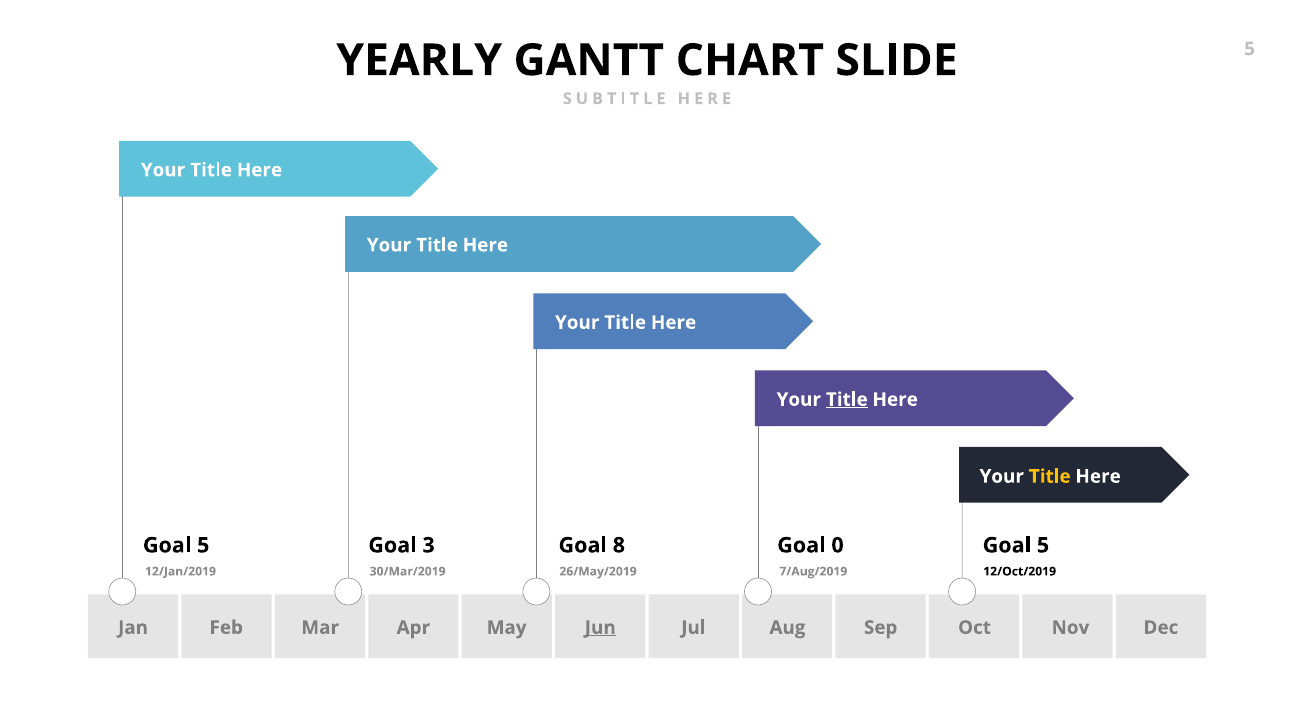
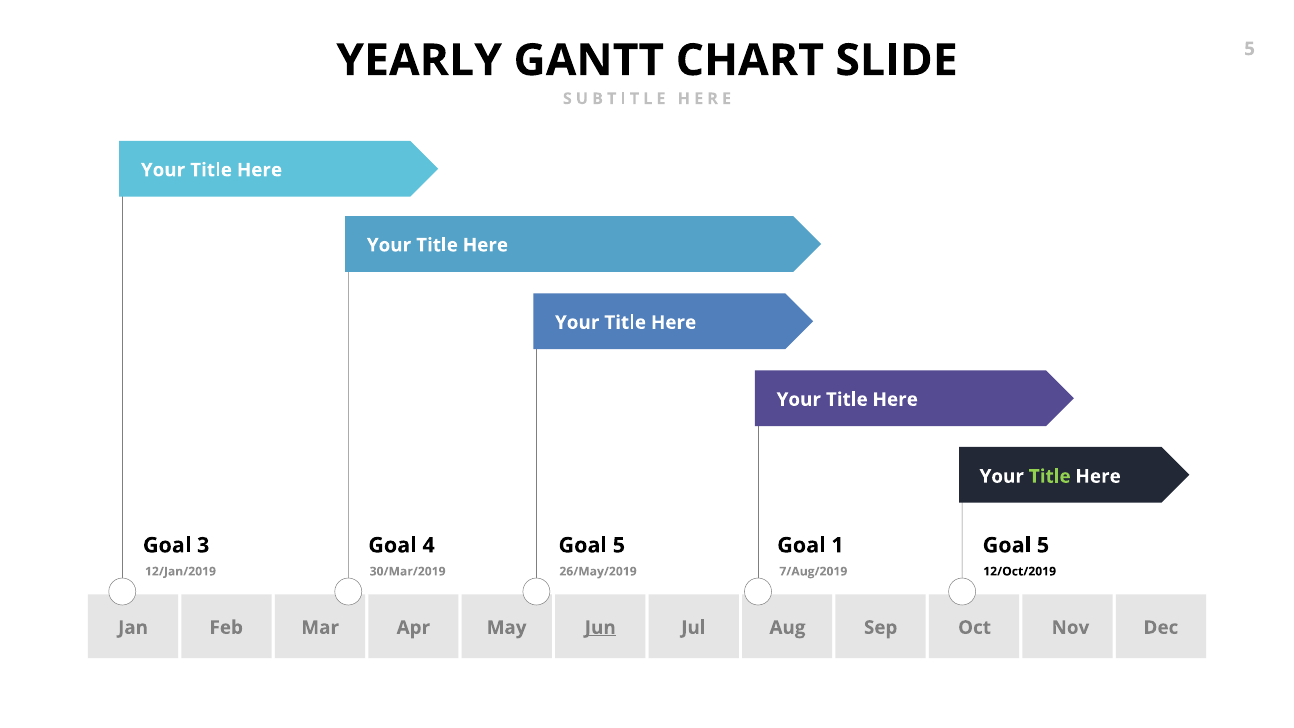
Title underline: present -> none (847, 400)
Title colour: yellow -> light green (1050, 477)
5: 5 -> 3 (203, 545)
3: 3 -> 4 (429, 545)
8: 8 -> 5 (619, 545)
0: 0 -> 1 (838, 545)
